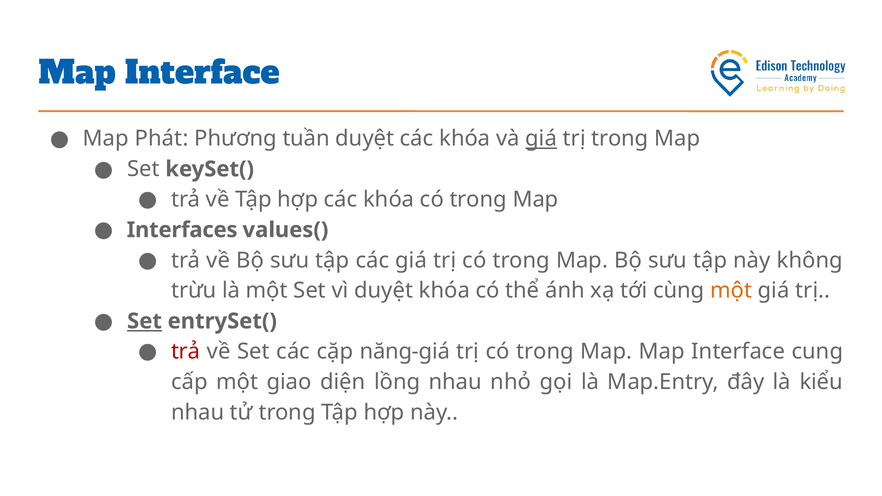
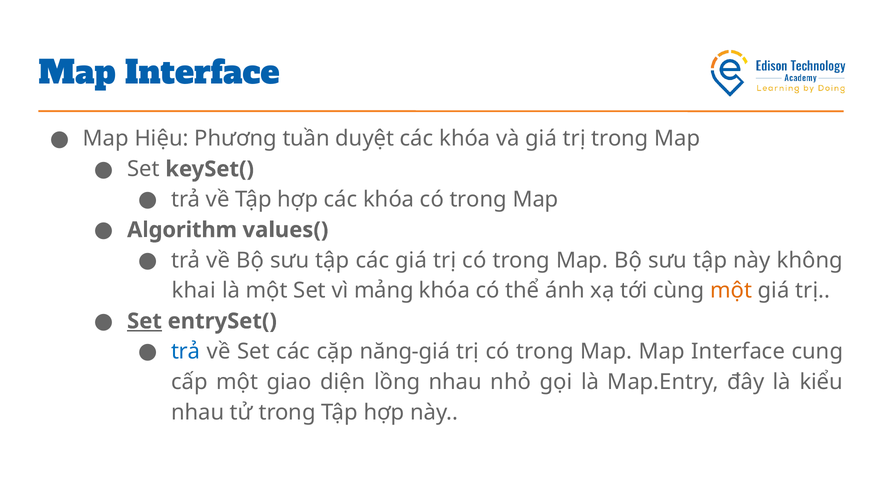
Phát: Phát -> Hiệu (162, 139)
giá underline: present -> none (541, 139)
Interfaces: Interfaces -> Algorithm (182, 230)
trừu: trừu -> khai (194, 291)
vì duyệt: duyệt -> mảng (384, 291)
trả colour: red -> blue (186, 352)
